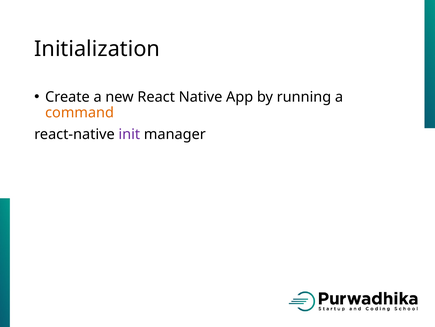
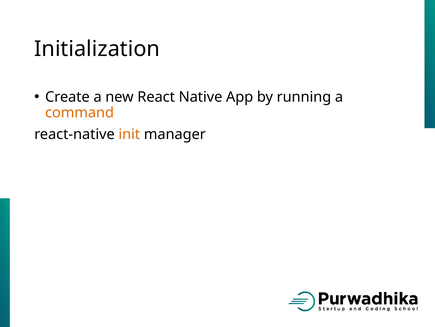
init colour: purple -> orange (129, 134)
